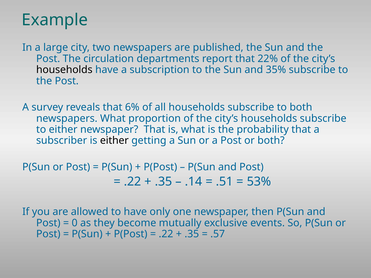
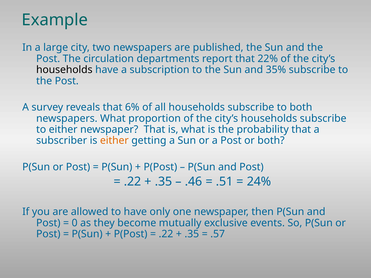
either colour: black -> orange (114, 141)
.14: .14 -> .46 (194, 182)
53%: 53% -> 24% (259, 182)
